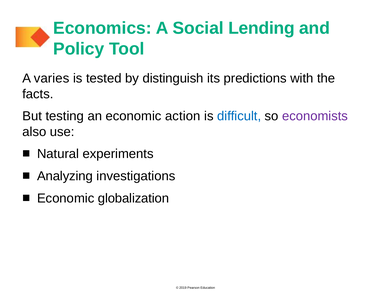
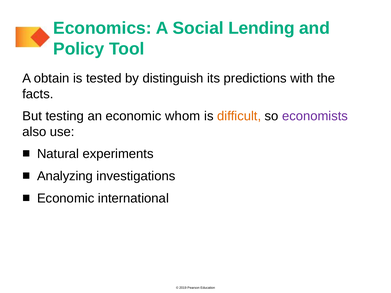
varies: varies -> obtain (52, 78)
action: action -> whom (183, 116)
difficult colour: blue -> orange (239, 116)
globalization: globalization -> international (133, 198)
